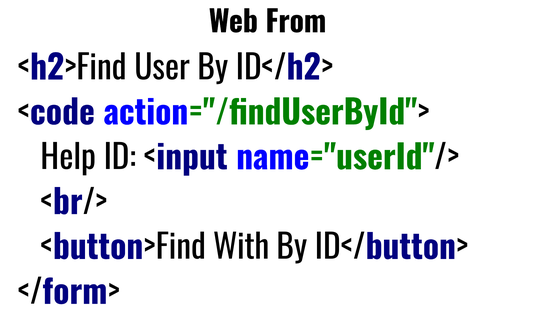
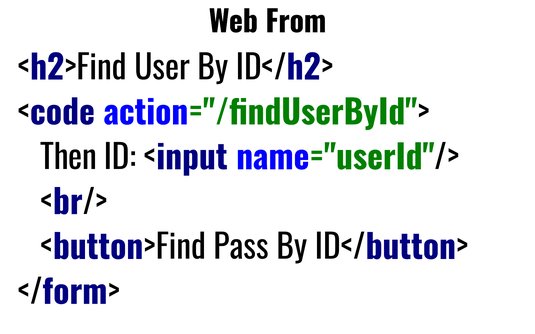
Help: Help -> Then (68, 158)
With: With -> Pass (241, 248)
